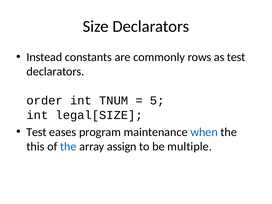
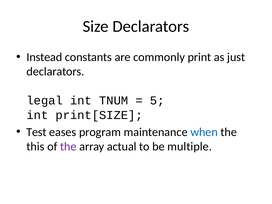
rows: rows -> print (199, 57)
as test: test -> just (236, 57)
order: order -> legal (45, 101)
legal[SIZE: legal[SIZE -> print[SIZE (99, 115)
the colour: blue -> purple (68, 147)
assign: assign -> actual (122, 147)
